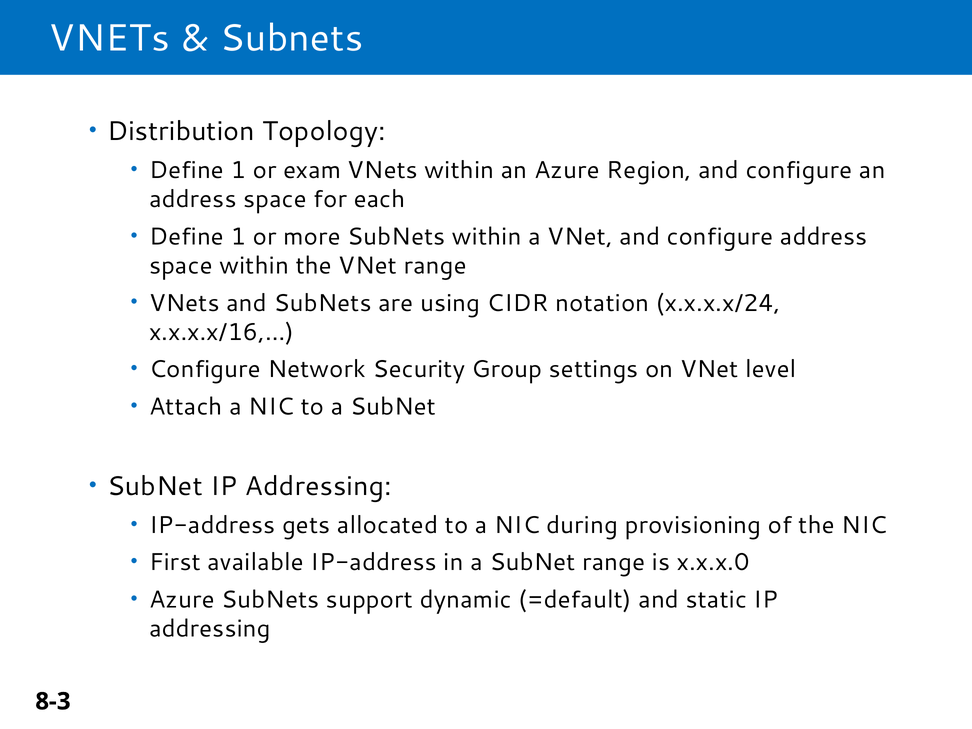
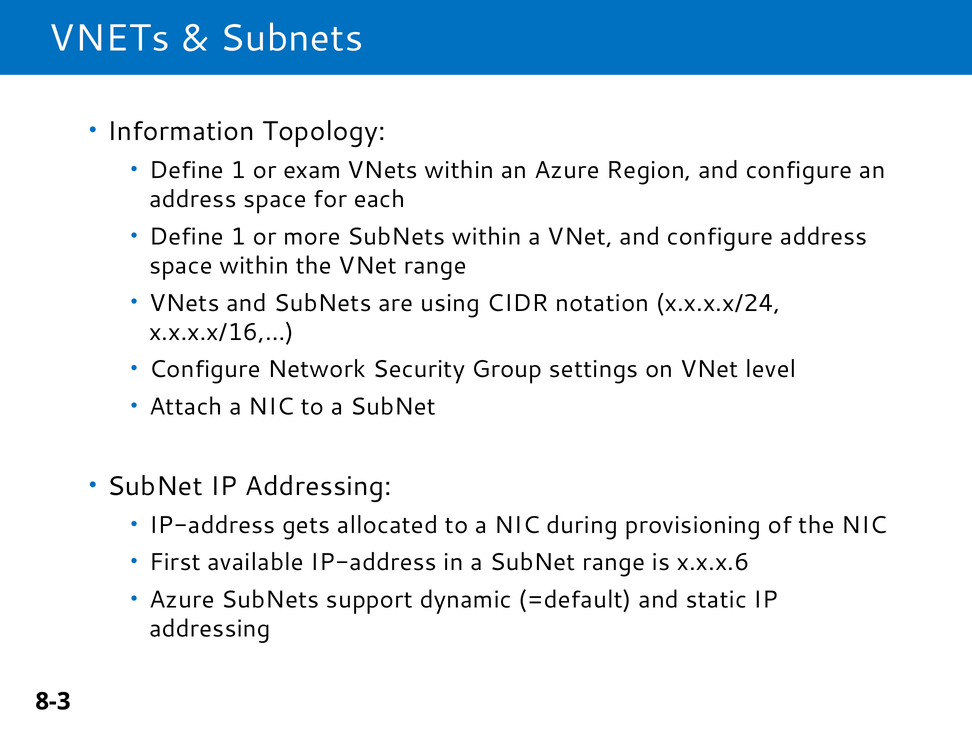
Distribution: Distribution -> Information (181, 131)
x.x.x.0: x.x.x.0 -> x.x.x.6 (713, 562)
